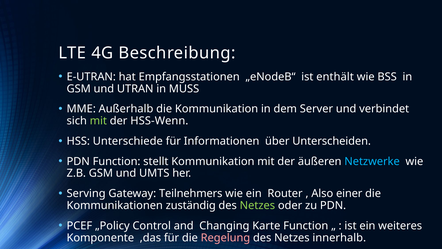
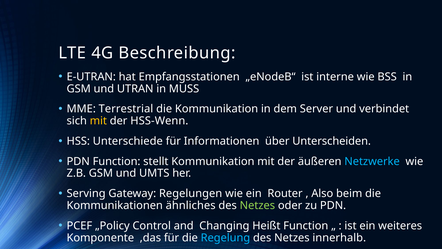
enthält: enthält -> interne (335, 77)
Außerhalb: Außerhalb -> Terrestrial (126, 109)
mit colour: light green -> yellow (98, 121)
Teilnehmers: Teilnehmers -> Regelungen (191, 193)
einer: einer -> beim (349, 193)
zuständig: zuständig -> ähnliches (191, 205)
Karte: Karte -> Heißt (266, 225)
Regelung colour: pink -> light blue (225, 237)
